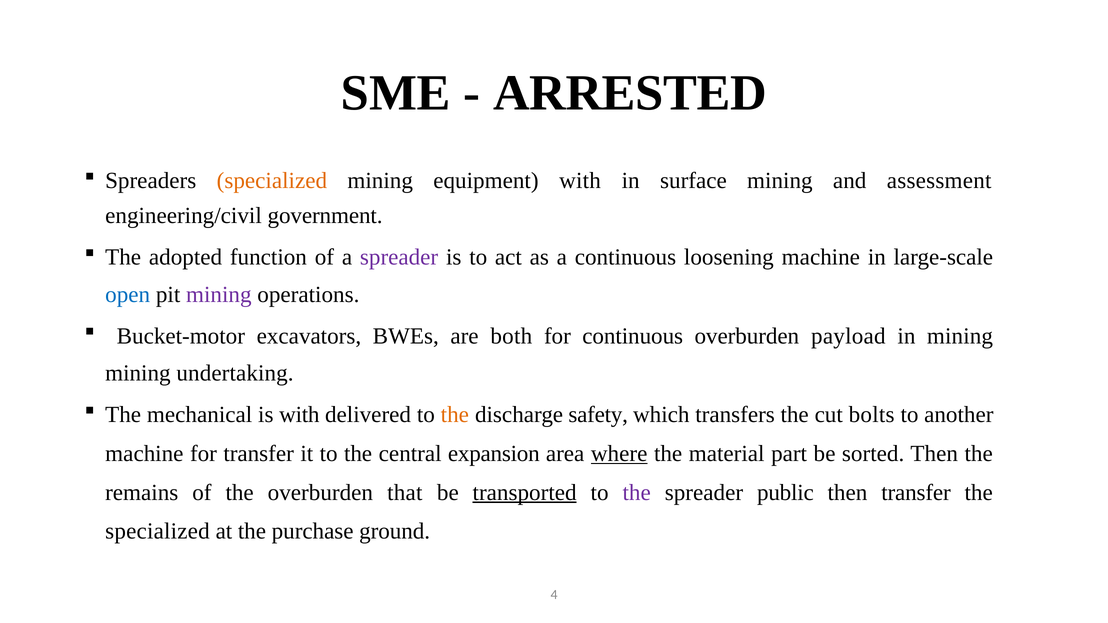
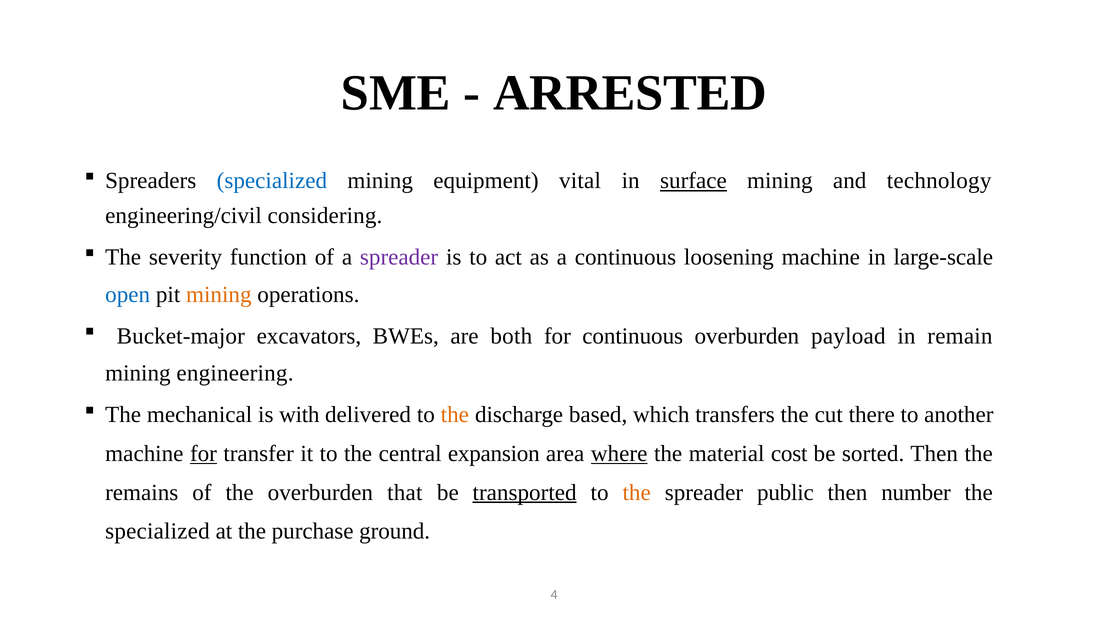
specialized colour: orange -> blue (272, 181)
equipment with: with -> vital (580, 181)
surface underline: none -> present (693, 181)
assessment: assessment -> technology (939, 181)
government: government -> considering (325, 216)
adopted: adopted -> severity (186, 257)
mining colour: purple -> orange (219, 295)
Bucket-motor: Bucket-motor -> Bucket-major (181, 336)
in mining: mining -> remain (960, 336)
undertaking: undertaking -> engineering (235, 374)
safety: safety -> based (598, 415)
bolts: bolts -> there (872, 415)
for underline: none -> present (203, 454)
part: part -> cost (789, 454)
the colour: purple -> orange (637, 493)
then transfer: transfer -> number (916, 493)
